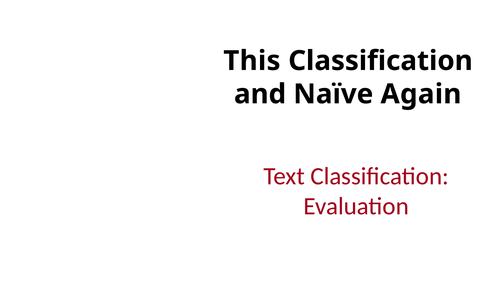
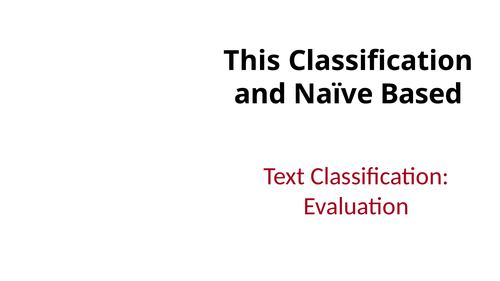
Again: Again -> Based (421, 94)
